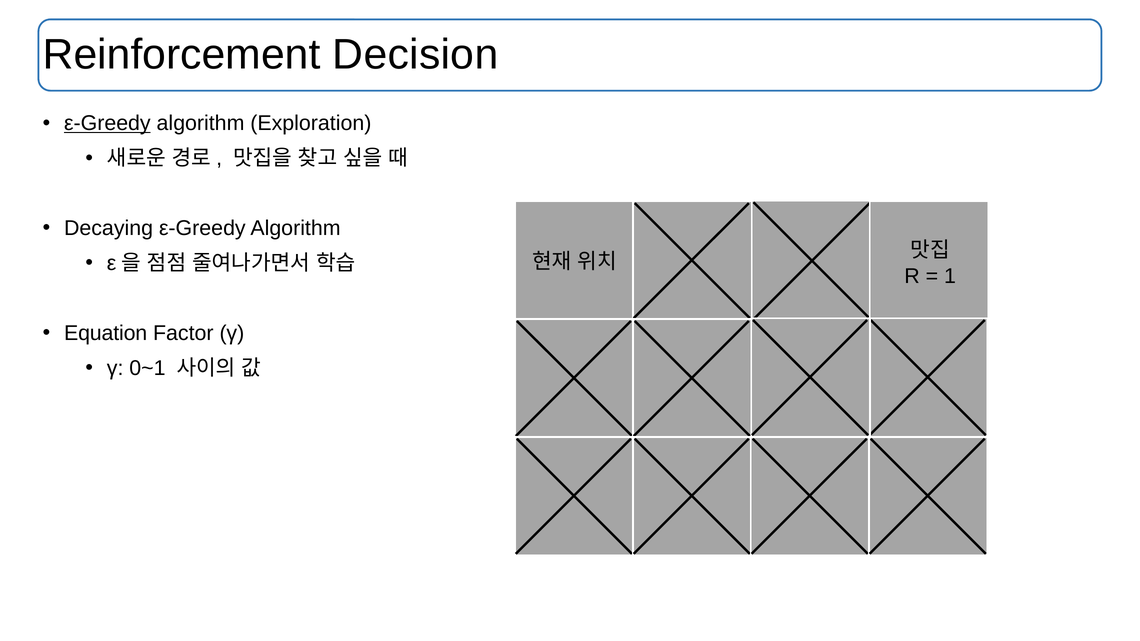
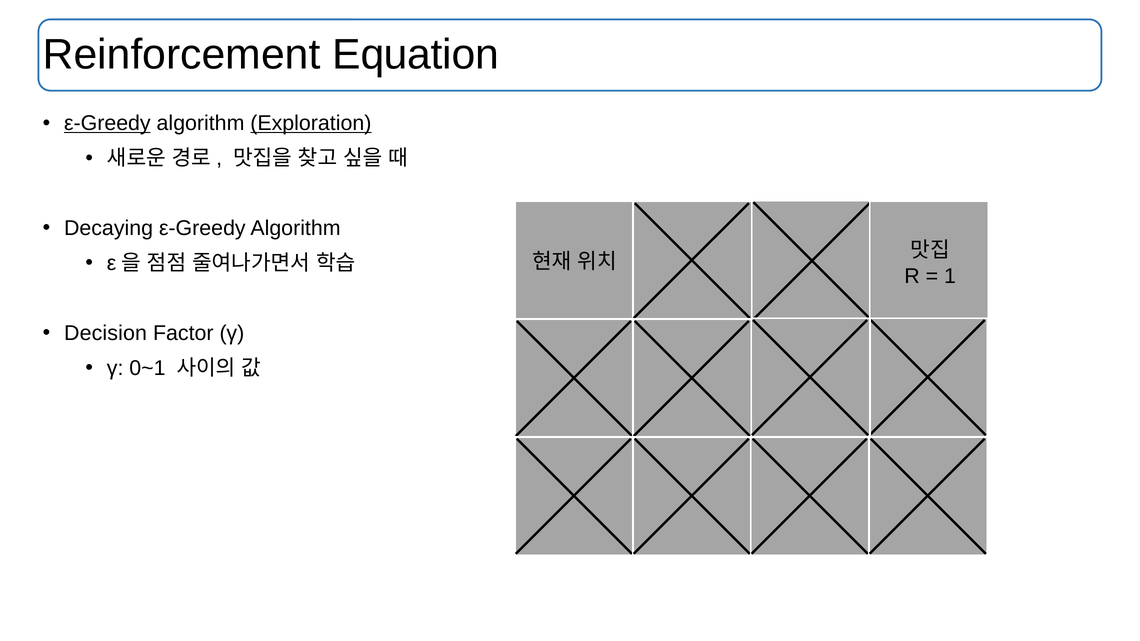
Decision: Decision -> Equation (416, 55)
Exploration underline: none -> present (311, 123)
Equation: Equation -> Decision (106, 333)
